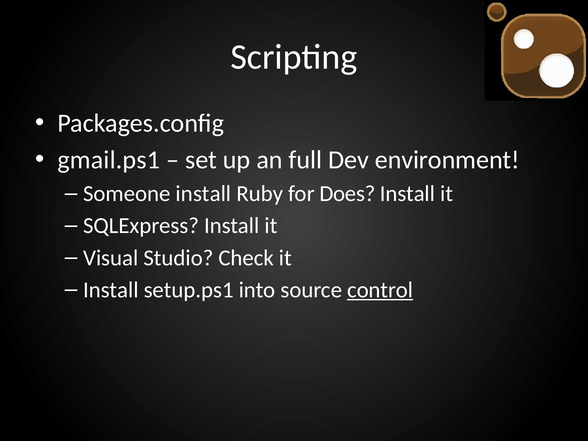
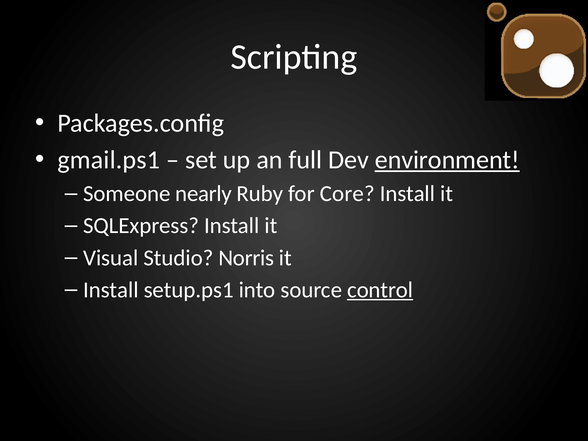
environment underline: none -> present (447, 160)
Someone install: install -> nearly (204, 194)
Does: Does -> Core (347, 194)
Check: Check -> Norris (246, 258)
